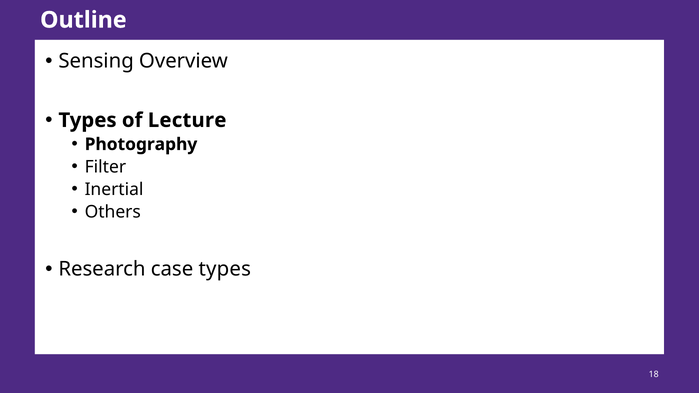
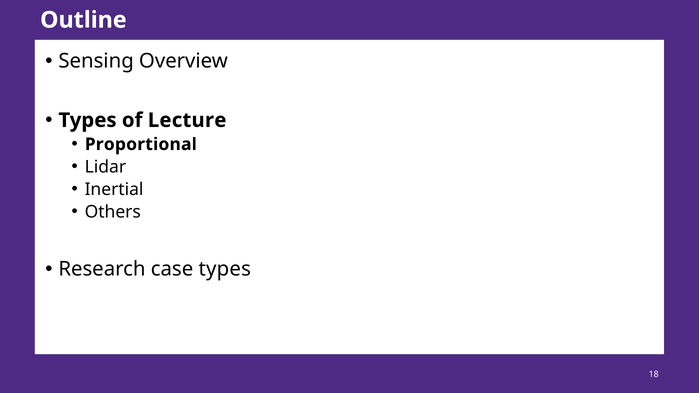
Photography: Photography -> Proportional (141, 144)
Filter: Filter -> Lidar (105, 167)
